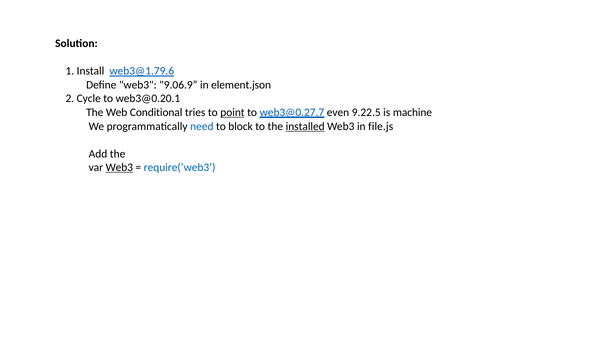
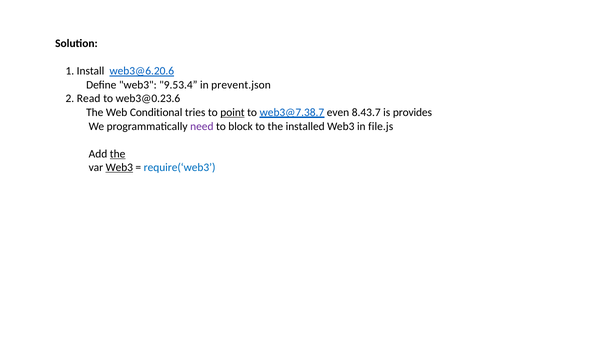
web3@1.79.6: web3@1.79.6 -> web3@6.20.6 (142, 71)
9.06.9: 9.06.9 -> 9.53.4 (178, 85)
element.json: element.json -> prevent.json (241, 85)
Cycle: Cycle -> Read (89, 98)
web3@0.20.1: web3@0.20.1 -> web3@0.23.6 (148, 98)
web3@0.27.7: web3@0.27.7 -> web3@7.38.7 (292, 112)
9.22.5: 9.22.5 -> 8.43.7 (366, 112)
machine: machine -> provides (412, 112)
need colour: blue -> purple (202, 126)
installed underline: present -> none (305, 126)
the underline: none -> present (118, 154)
